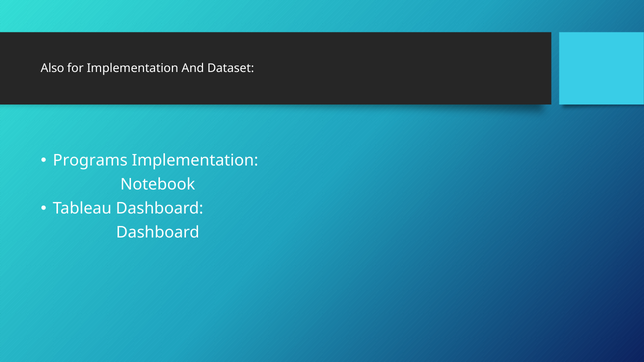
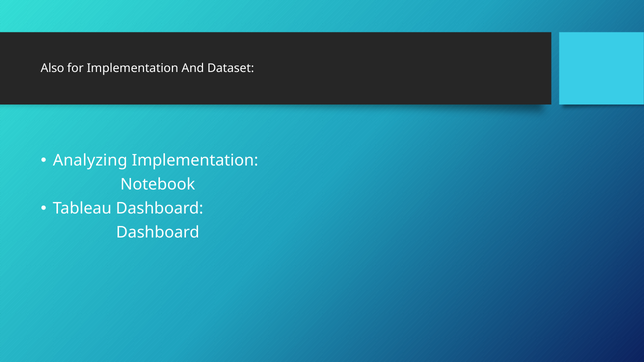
Programs: Programs -> Analyzing (90, 160)
